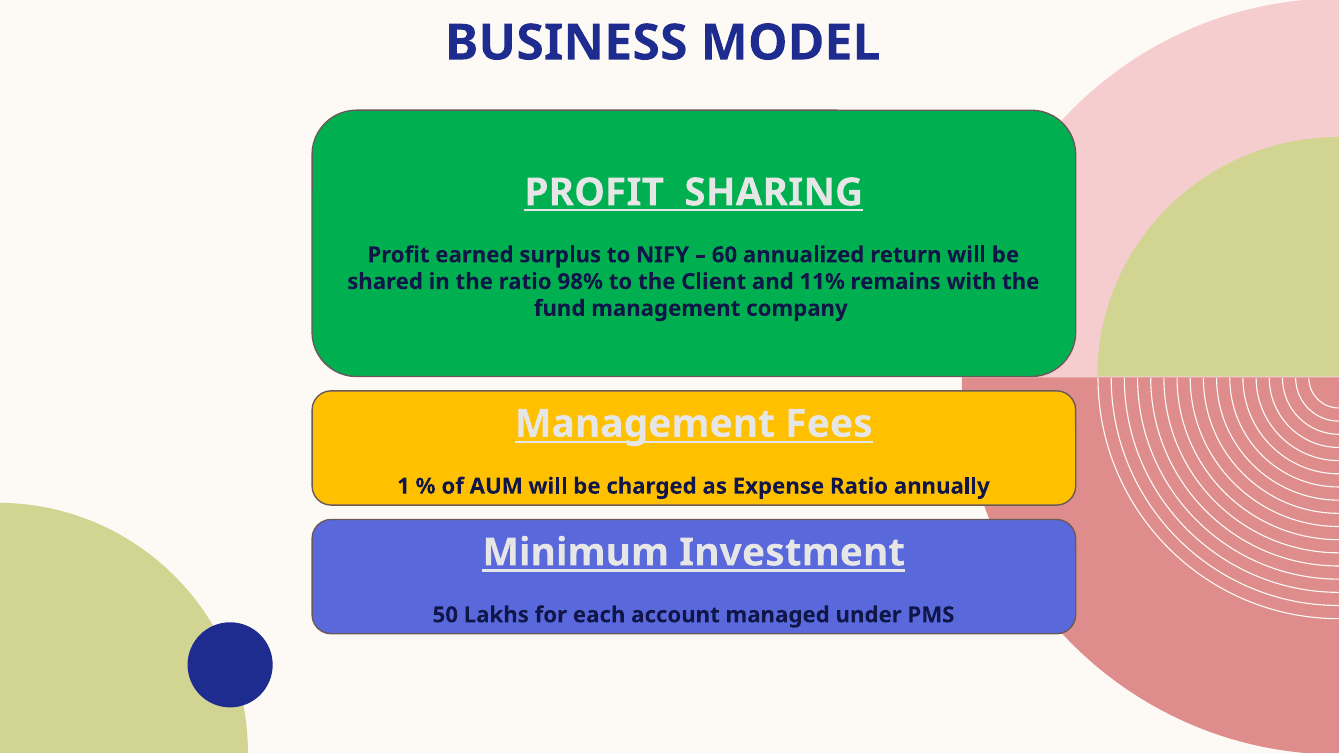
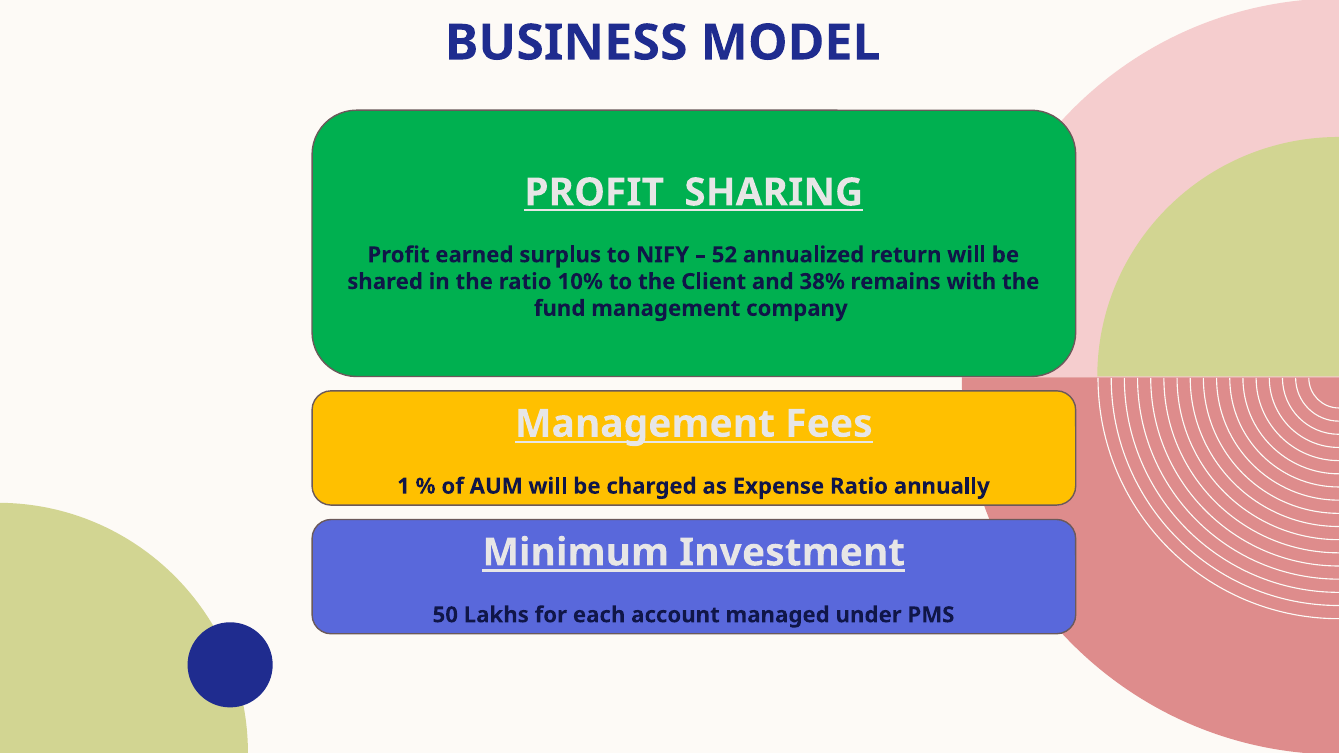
60: 60 -> 52 (724, 255)
98%: 98% -> 10% (580, 282)
11%: 11% -> 38% (822, 282)
